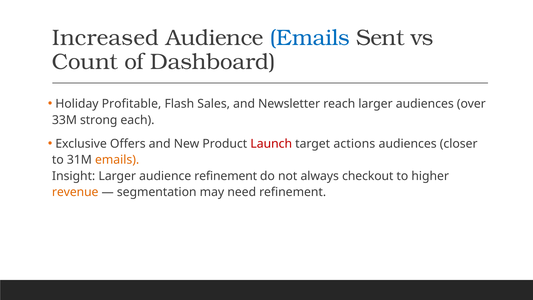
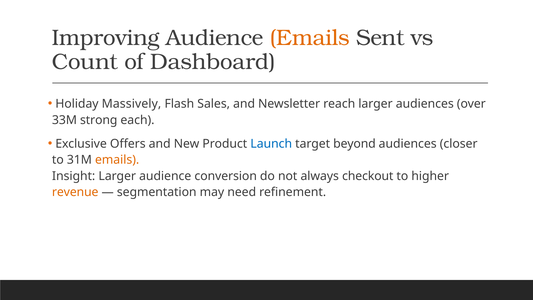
Increased: Increased -> Improving (106, 38)
Emails colour: blue -> orange (310, 38)
Profitable: Profitable -> Massively (131, 104)
Launch colour: red -> blue (271, 144)
actions: actions -> beyond (354, 144)
audience refinement: refinement -> conversion (226, 176)
